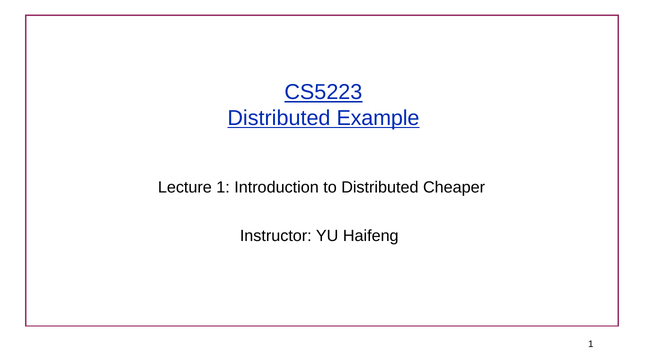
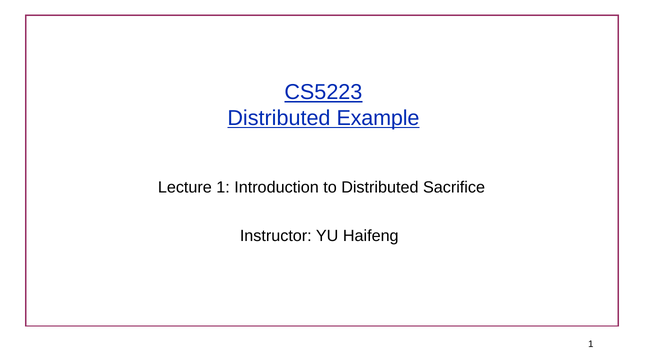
Cheaper: Cheaper -> Sacrifice (454, 187)
